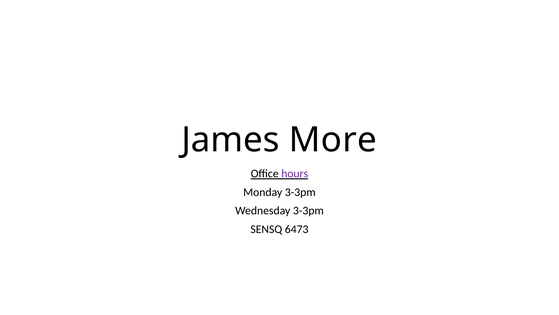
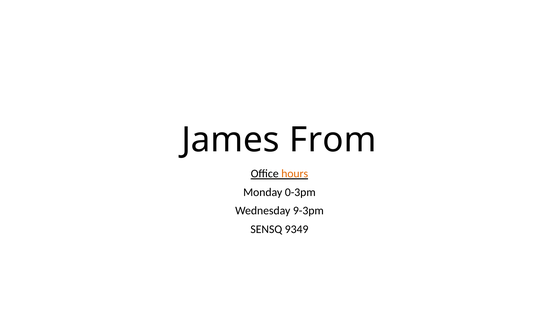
More: More -> From (333, 140)
hours colour: purple -> orange (295, 173)
Monday 3-3pm: 3-3pm -> 0-3pm (300, 192)
Wednesday 3-3pm: 3-3pm -> 9-3pm (308, 210)
6473: 6473 -> 9349 (297, 229)
